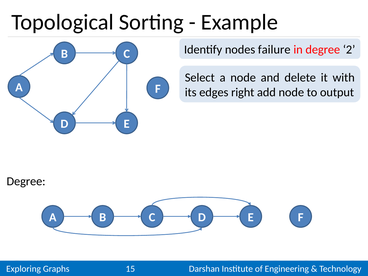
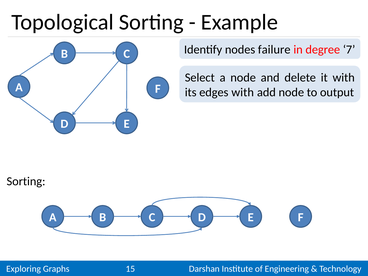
2: 2 -> 7 (349, 50)
edges right: right -> with (243, 92)
Degree: Degree -> Sorting (26, 181)
